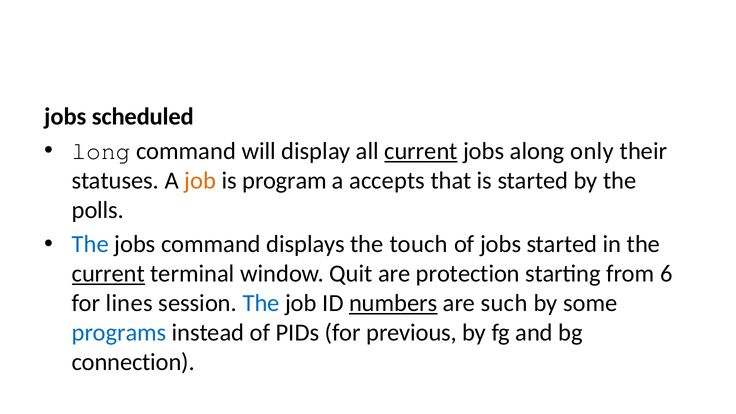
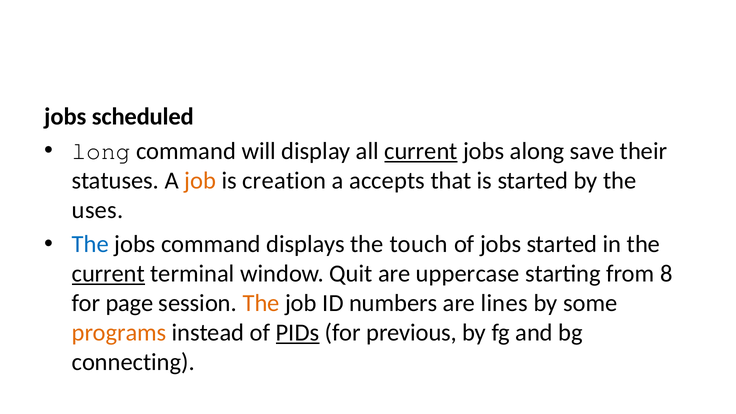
only: only -> save (592, 151)
program: program -> creation (284, 181)
polls: polls -> uses (98, 210)
protection: protection -> uppercase (468, 274)
6: 6 -> 8 (666, 274)
lines: lines -> page (129, 303)
The colour: blue -> orange (261, 303)
numbers underline: present -> none (393, 303)
such: such -> lines (504, 303)
programs colour: blue -> orange (119, 333)
PIDs underline: none -> present (298, 333)
connection: connection -> connecting (133, 362)
